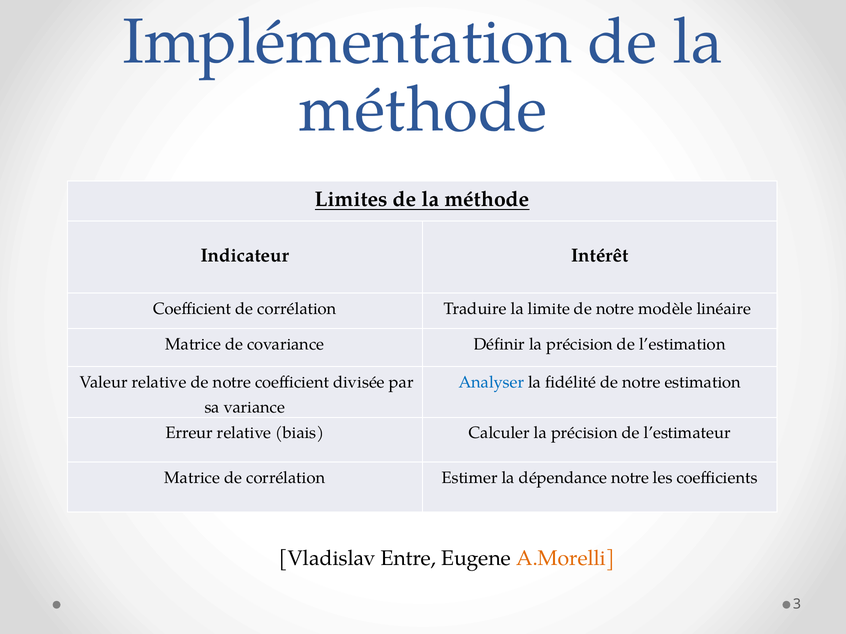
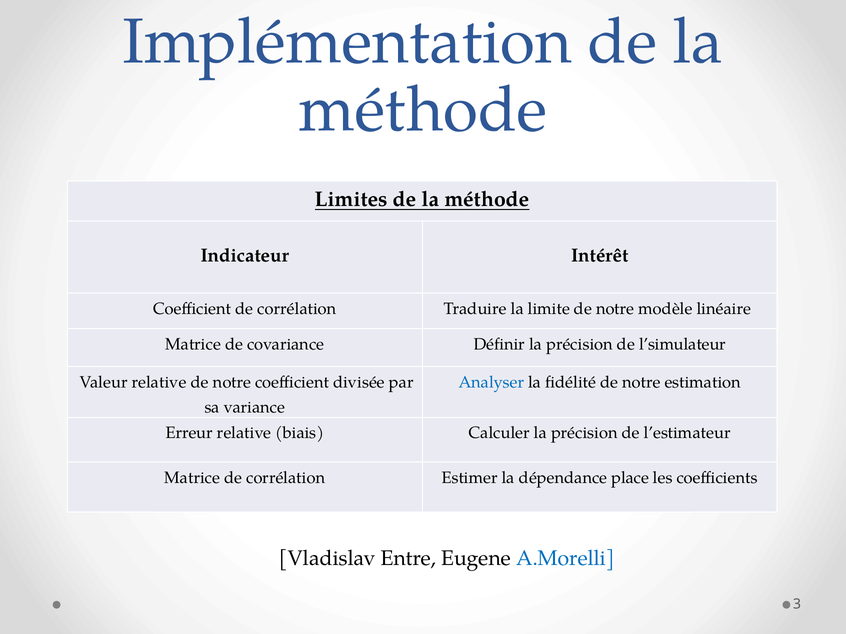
l’estimation: l’estimation -> l’simulateur (682, 344)
dépendance notre: notre -> place (630, 478)
A.Morelli colour: orange -> blue (565, 559)
